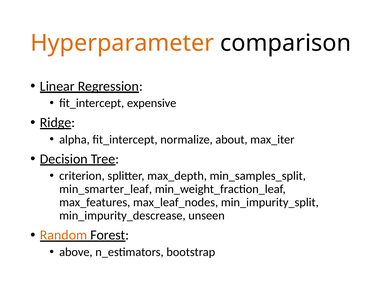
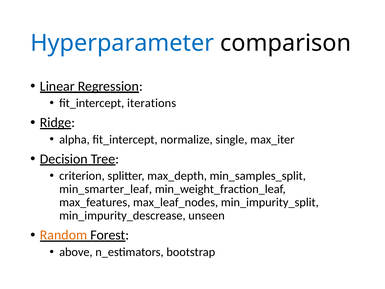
Hyperparameter colour: orange -> blue (122, 43)
expensive: expensive -> iterations (152, 103)
about: about -> single (231, 139)
